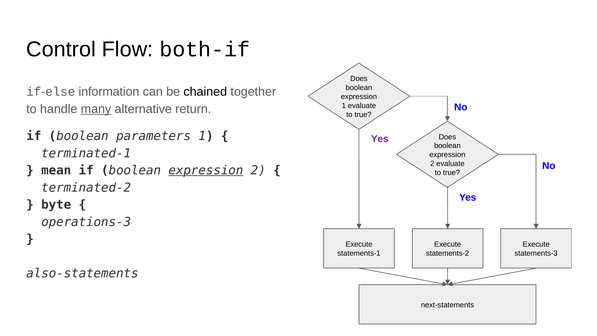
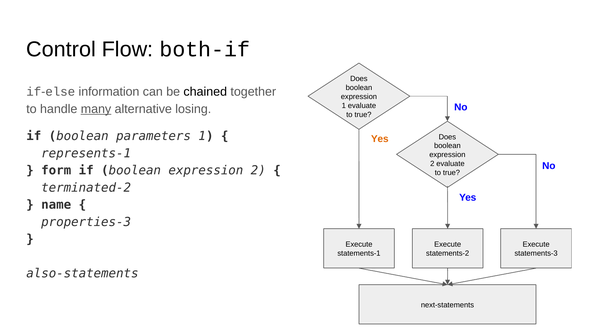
return: return -> losing (193, 109)
Yes colour: purple -> orange (380, 139)
terminated-1: terminated-1 -> represents-1 (86, 153)
mean: mean -> form (56, 170)
expression underline: present -> none (206, 170)
byte: byte -> name (56, 205)
operations-3: operations-3 -> properties-3 (86, 222)
